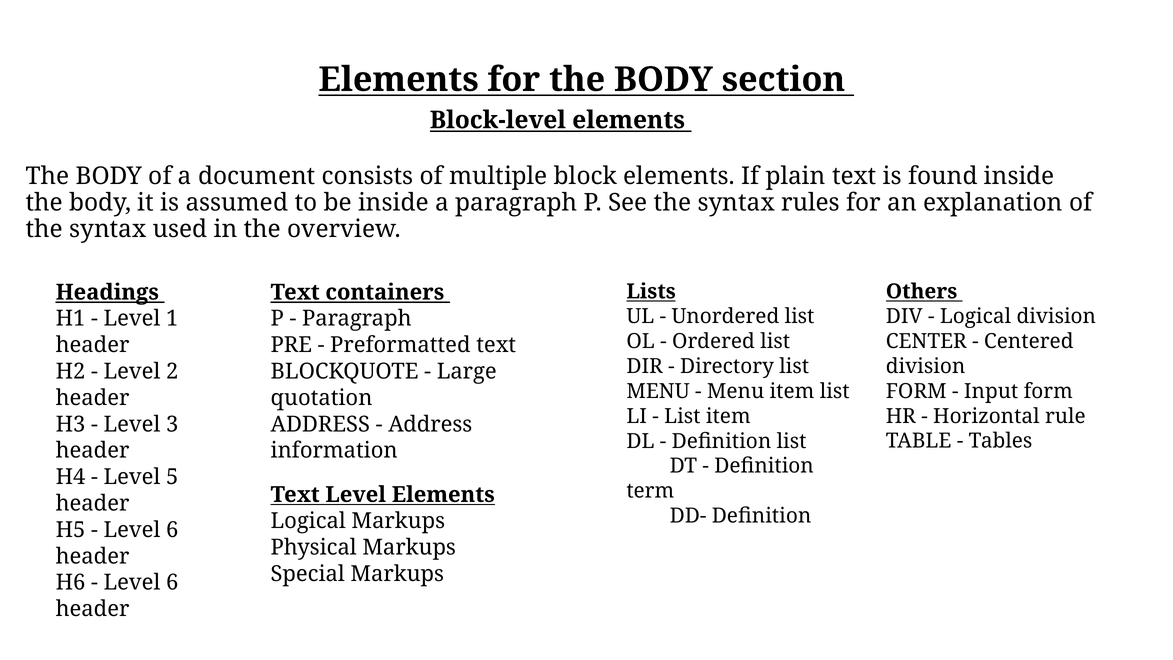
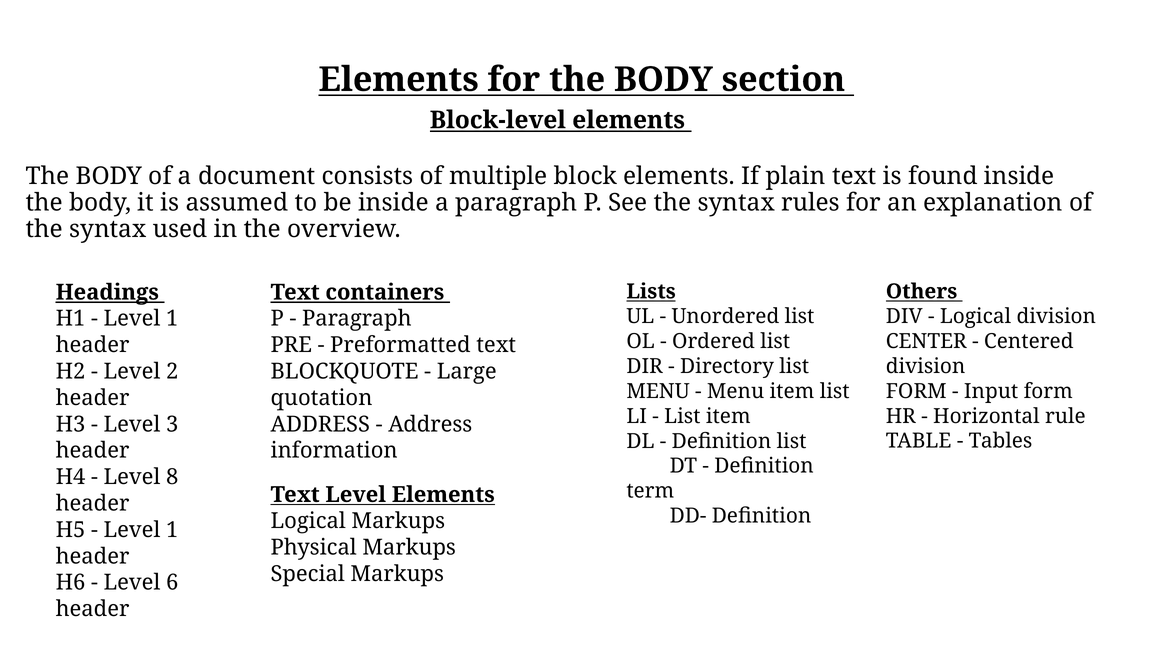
5: 5 -> 8 (172, 477)
6: 6 -> 1 (172, 530)
